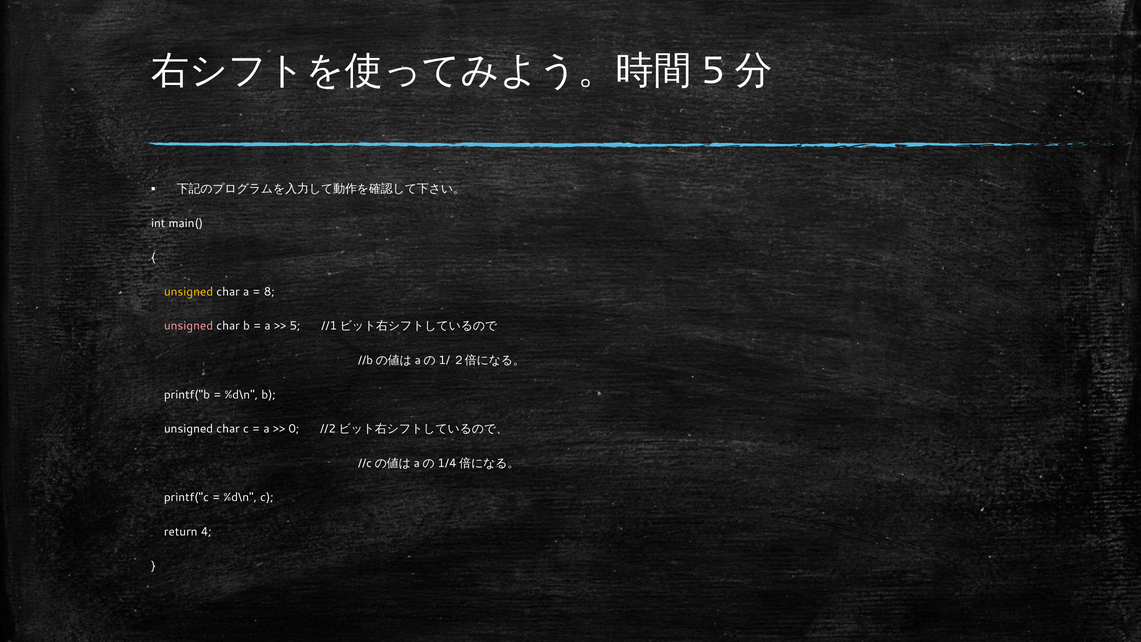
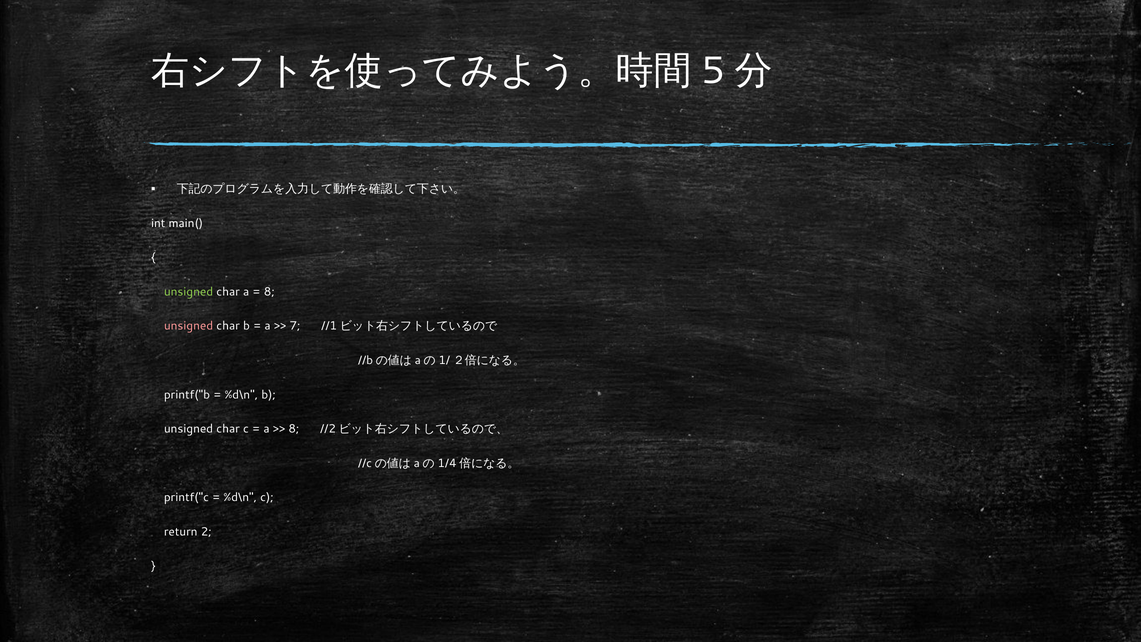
unsigned colour: yellow -> light green (189, 292)
5: 5 -> 7 (295, 326)
0: 0 -> 8 (294, 429)
4: 4 -> 2 (206, 532)
